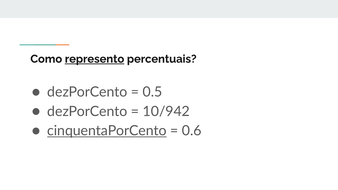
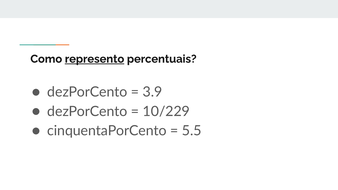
0.5: 0.5 -> 3.9 (153, 92)
10/942: 10/942 -> 10/229 (166, 111)
cinquentaPorCento underline: present -> none (107, 131)
0.6: 0.6 -> 5.5 (192, 131)
